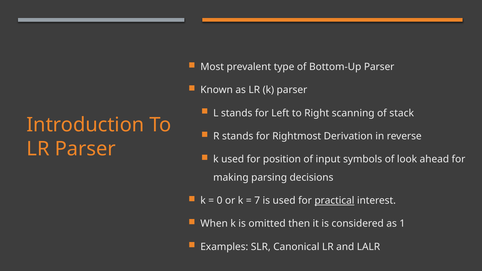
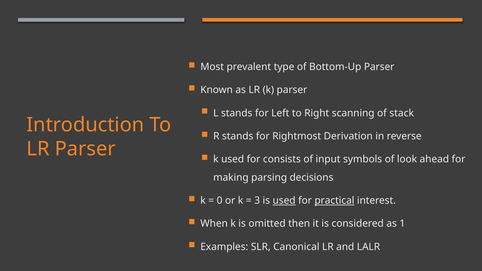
position: position -> consists (282, 159)
7: 7 -> 3 (257, 201)
used underline: none -> present (284, 201)
